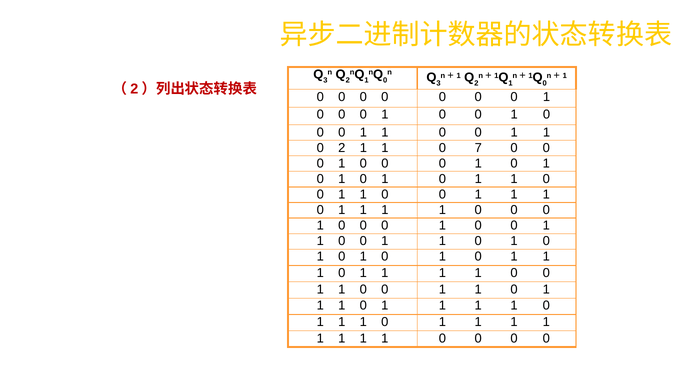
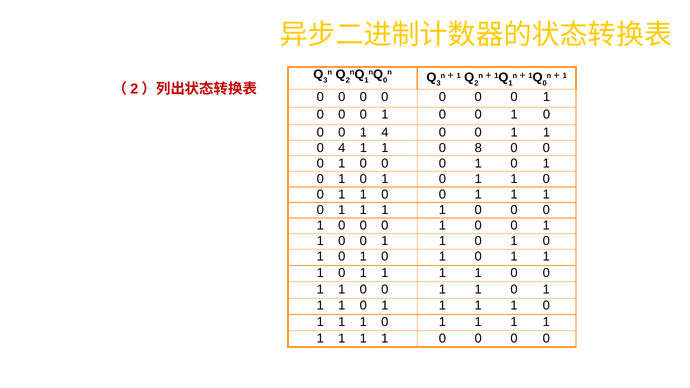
1: 1 -> 4 (385, 132)
0 2: 2 -> 4 (342, 148)
7: 7 -> 8 (478, 148)
